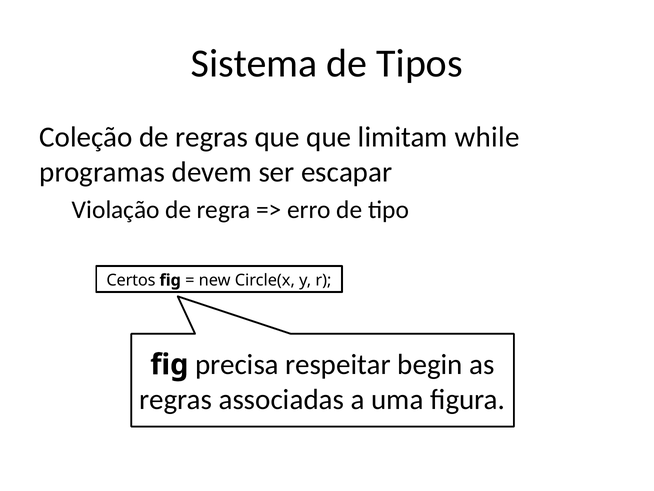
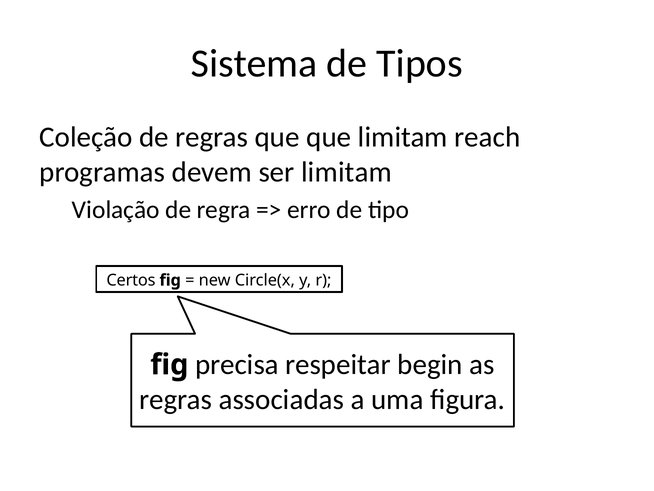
while: while -> reach (487, 137)
ser escapar: escapar -> limitam (347, 172)
